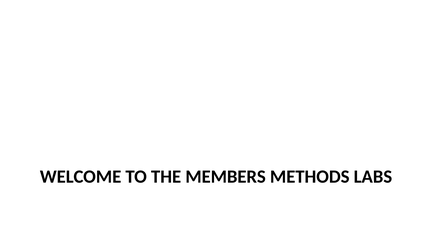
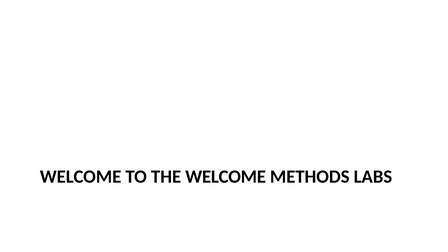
THE MEMBERS: MEMBERS -> WELCOME (226, 177)
